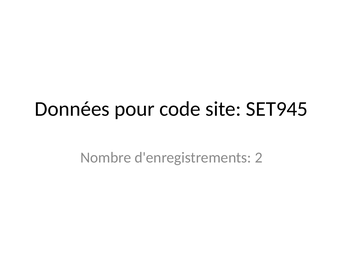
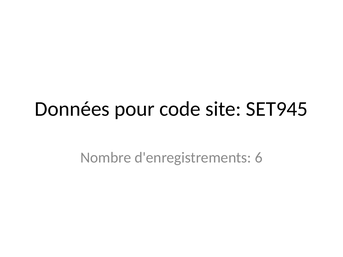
2: 2 -> 6 (259, 158)
